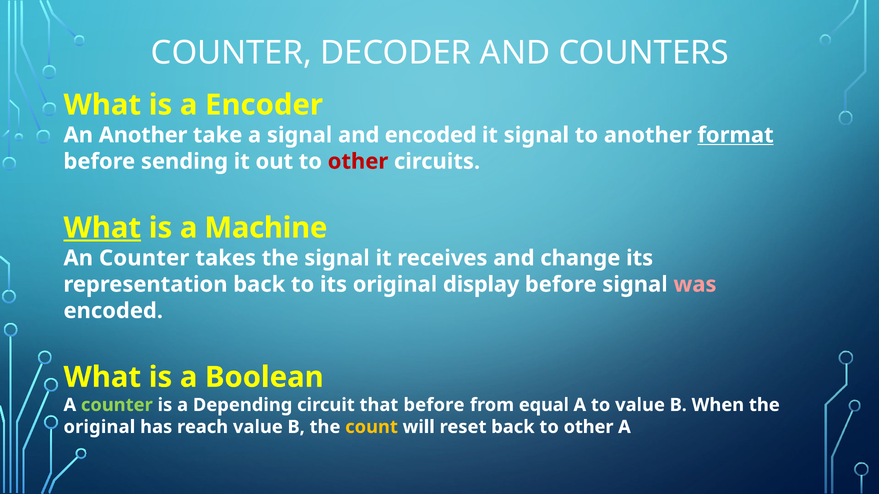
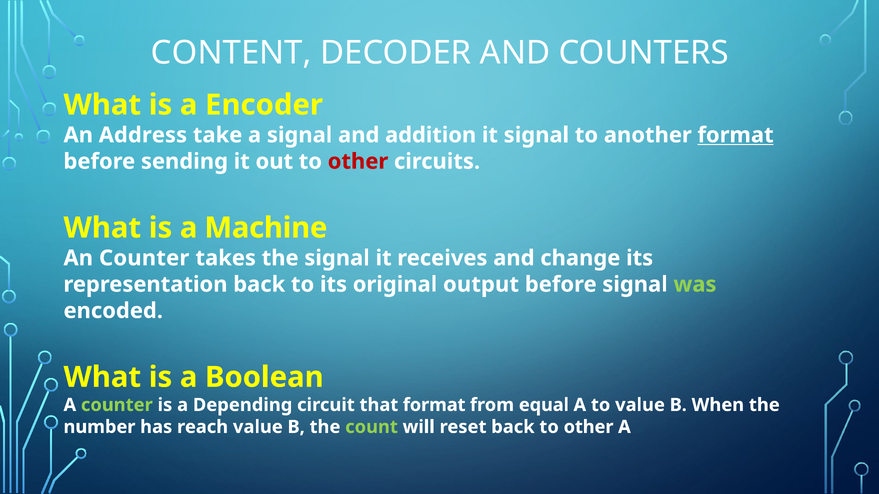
COUNTER: COUNTER -> CONTENT (231, 53)
An Another: Another -> Address (143, 135)
and encoded: encoded -> addition (431, 135)
What underline: present -> none (102, 228)
display: display -> output (481, 285)
was colour: pink -> light green (695, 285)
that before: before -> format (434, 405)
original: original -> number (99, 427)
count colour: yellow -> light green (372, 427)
